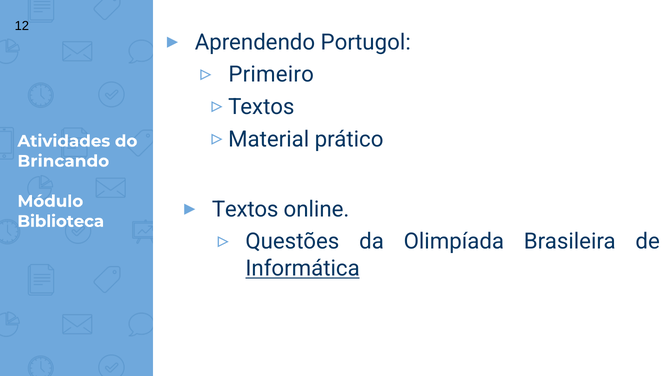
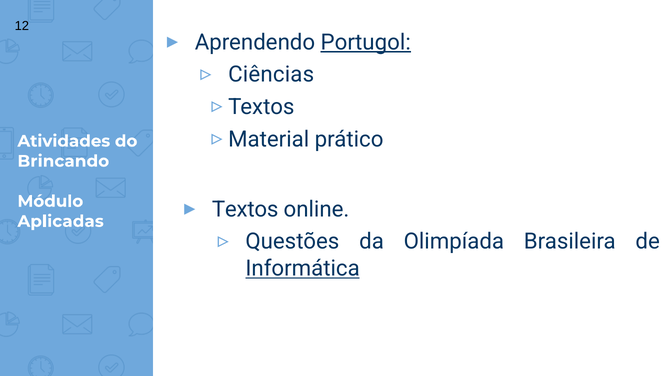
Portugol underline: none -> present (366, 42)
Primeiro: Primeiro -> Ciências (271, 74)
Biblioteca: Biblioteca -> Aplicadas (61, 221)
